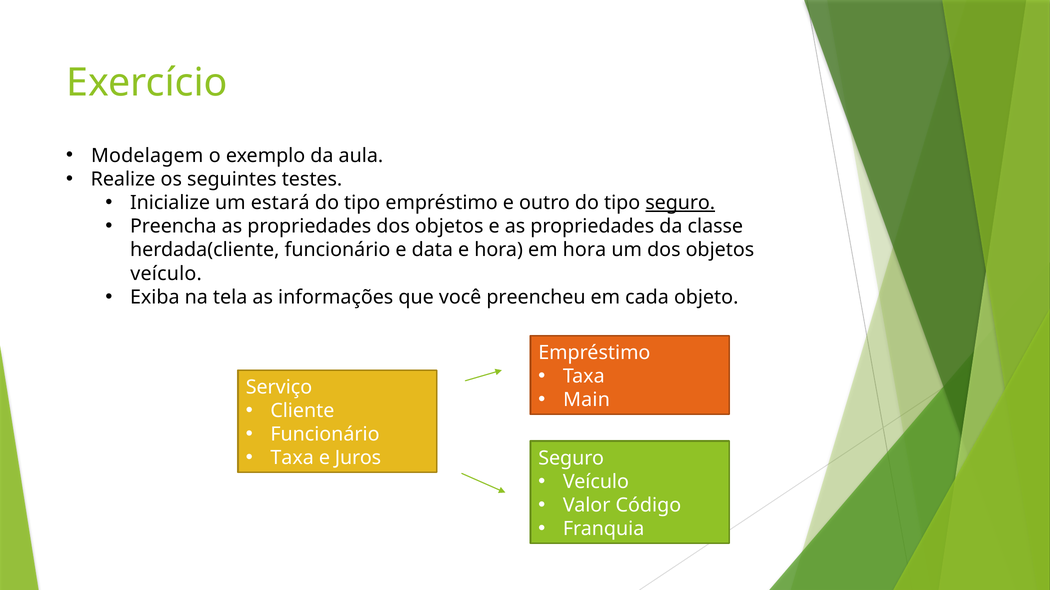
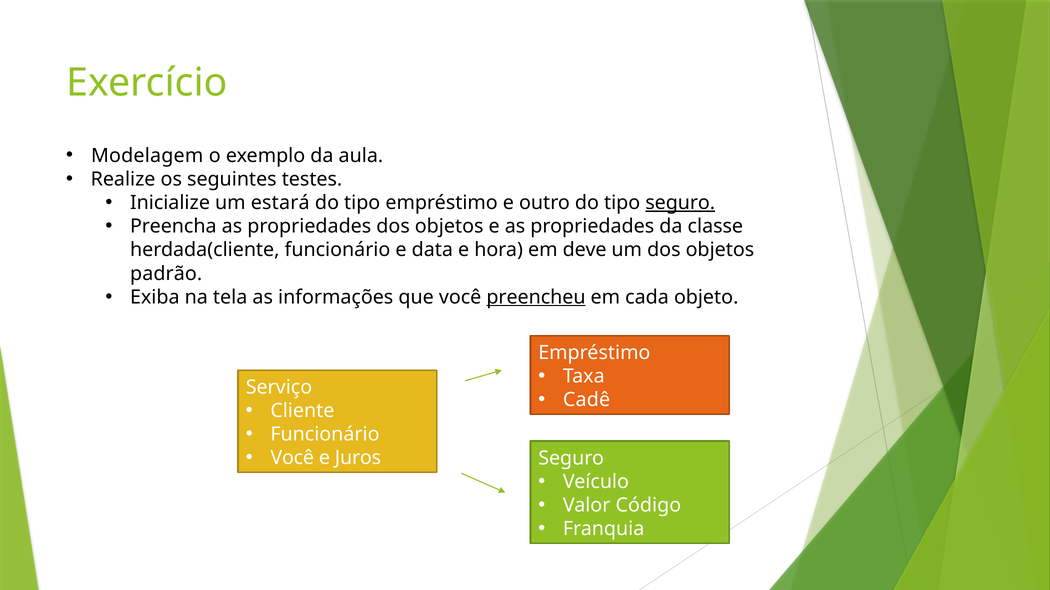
em hora: hora -> deve (585, 250)
veículo: veículo -> padrão (166, 274)
preencheu underline: none -> present (536, 297)
Main: Main -> Cadê (587, 400)
Taxa: Taxa -> Você (292, 458)
